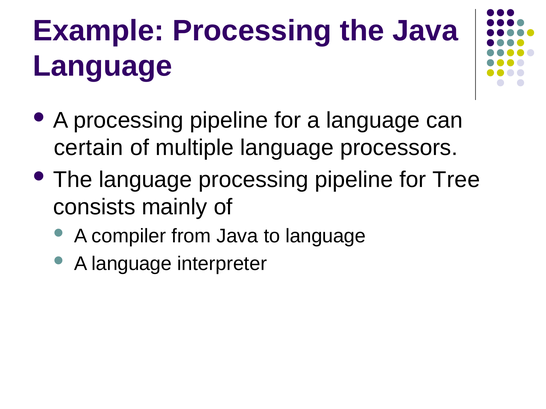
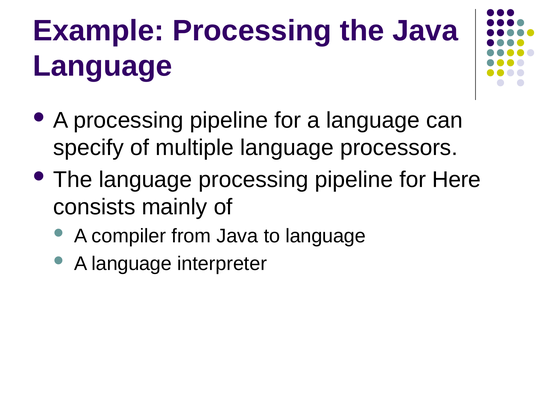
certain: certain -> specify (89, 148)
Tree: Tree -> Here (457, 180)
